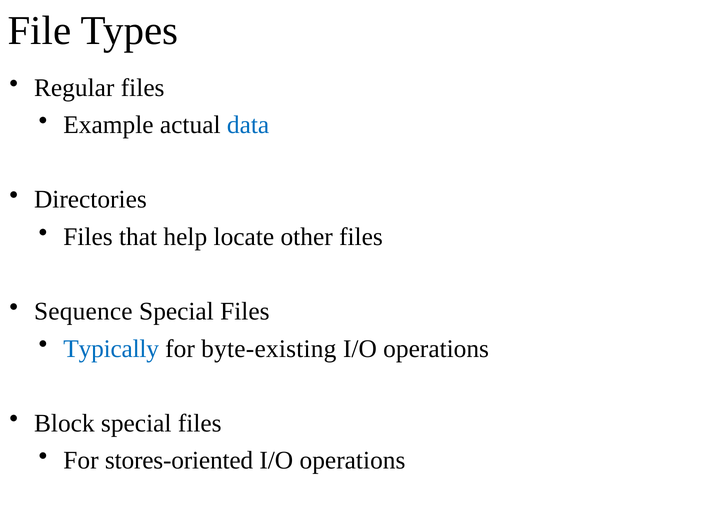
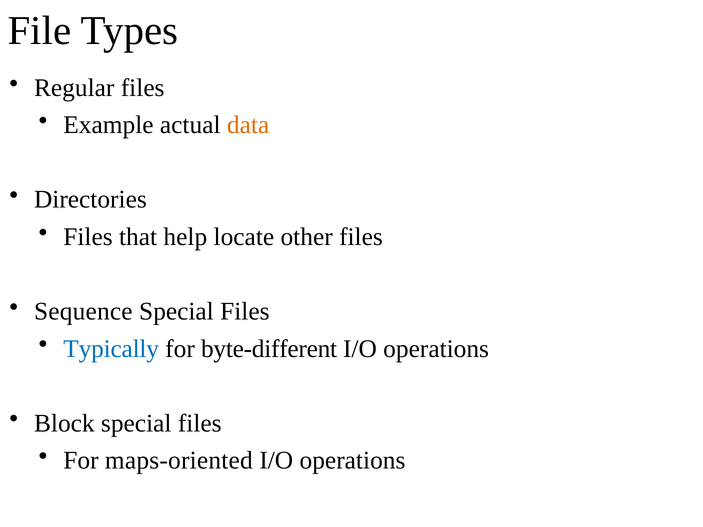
data colour: blue -> orange (248, 125)
byte-existing: byte-existing -> byte-different (269, 349)
stores-oriented: stores-oriented -> maps-oriented (179, 461)
